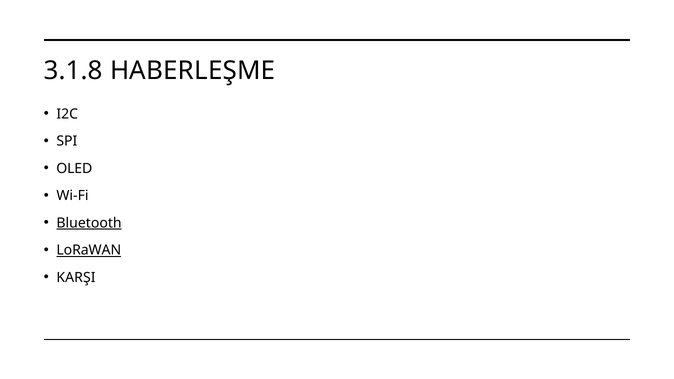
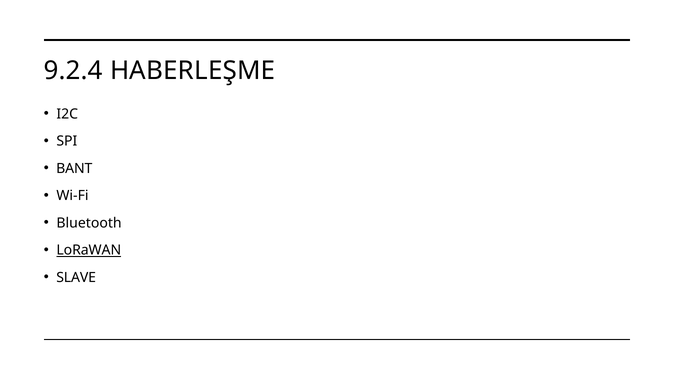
3.1.8: 3.1.8 -> 9.2.4 (73, 71)
OLED: OLED -> BANT (74, 169)
Bluetooth underline: present -> none (89, 223)
KARŞI: KARŞI -> SLAVE (76, 278)
